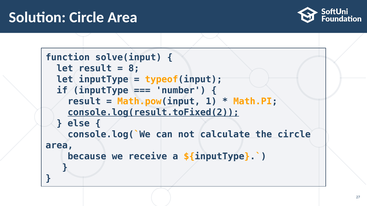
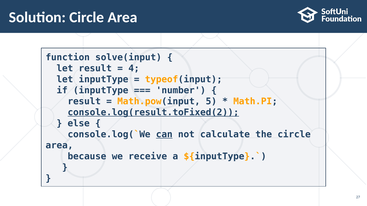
8: 8 -> 4 (134, 69)
1: 1 -> 5 (211, 102)
can underline: none -> present (164, 135)
